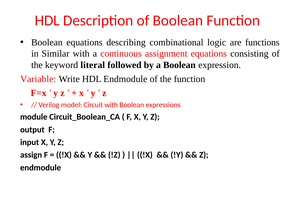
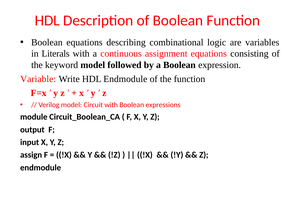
functions: functions -> variables (262, 42)
Similar: Similar -> Literals (56, 53)
keyword literal: literal -> model (93, 65)
